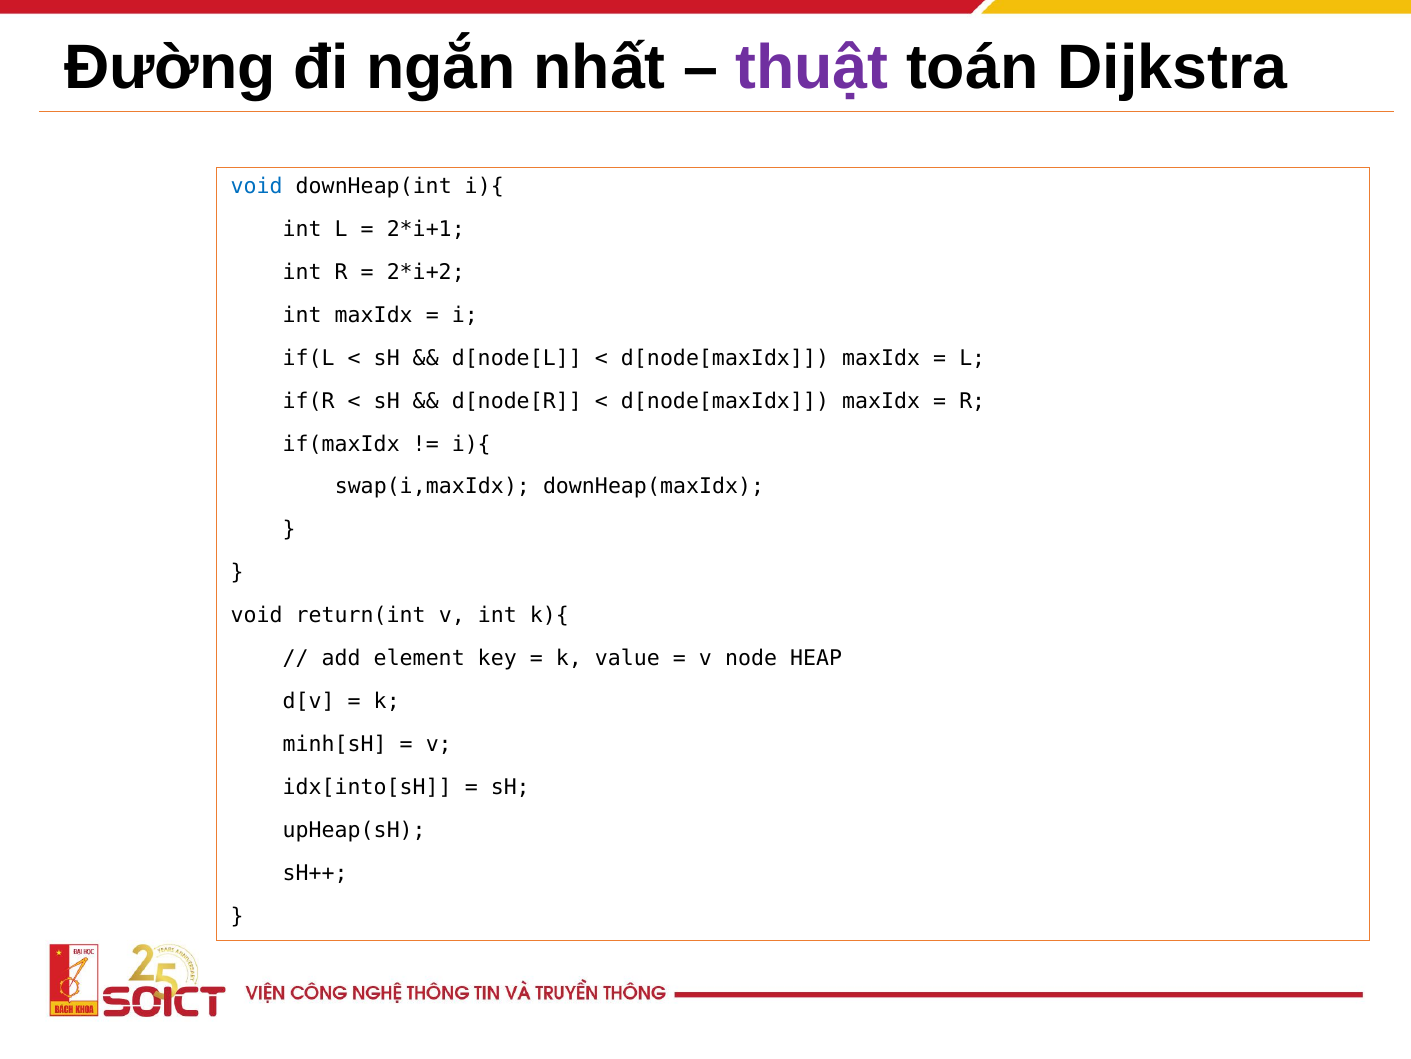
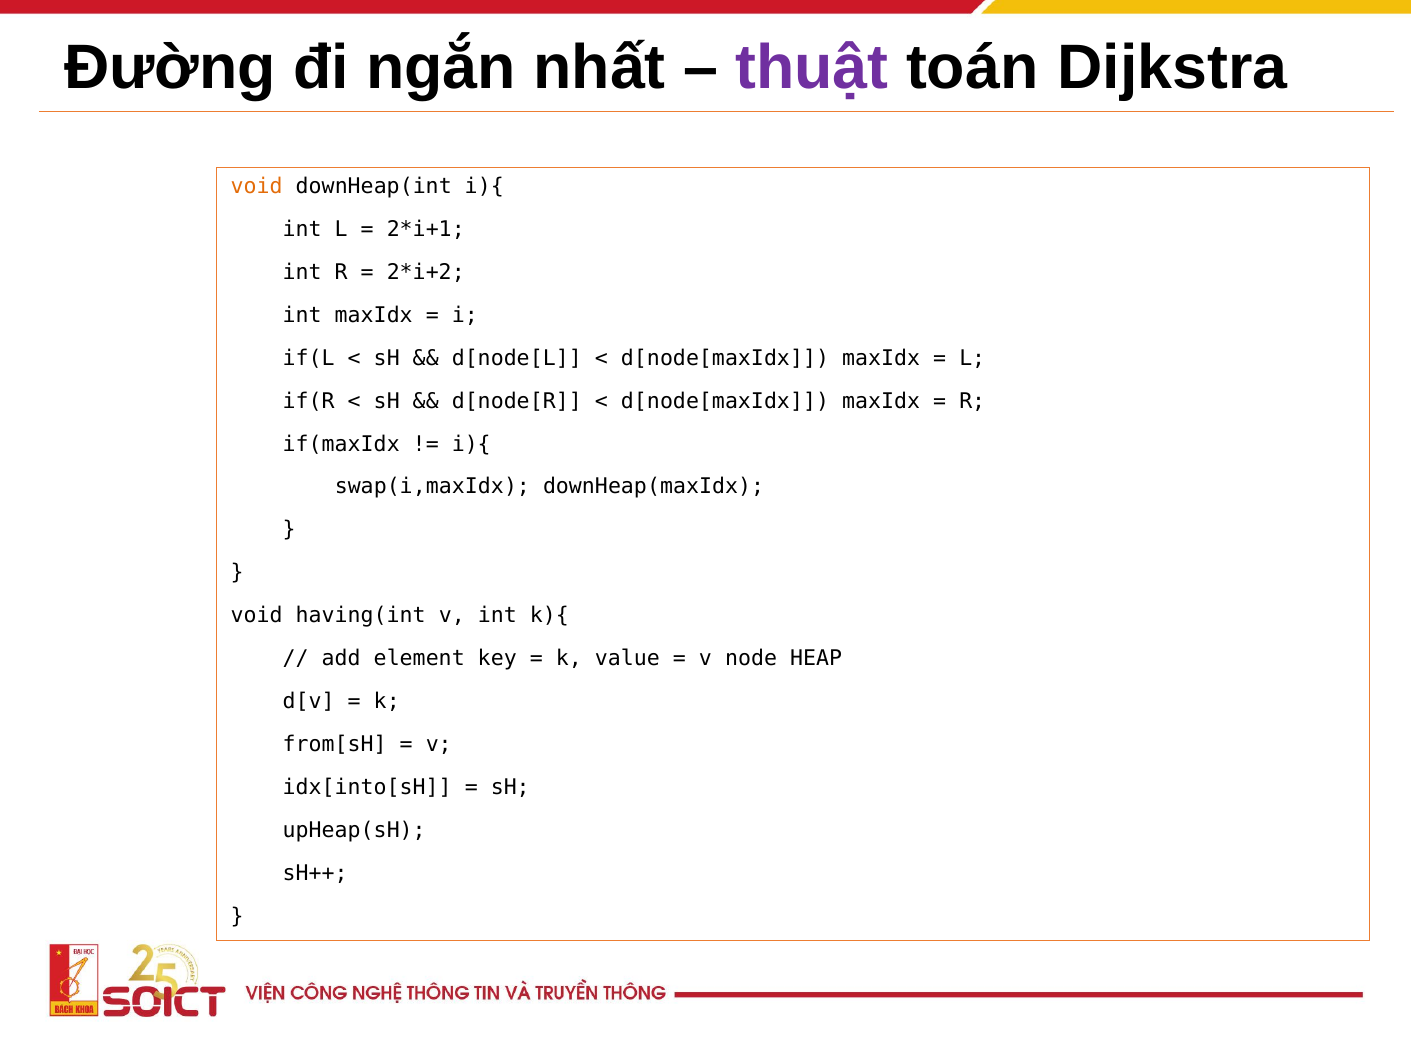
void colour: blue -> orange (257, 186)
return(int: return(int -> having(int (361, 615)
minh[sH: minh[sH -> from[sH (335, 744)
